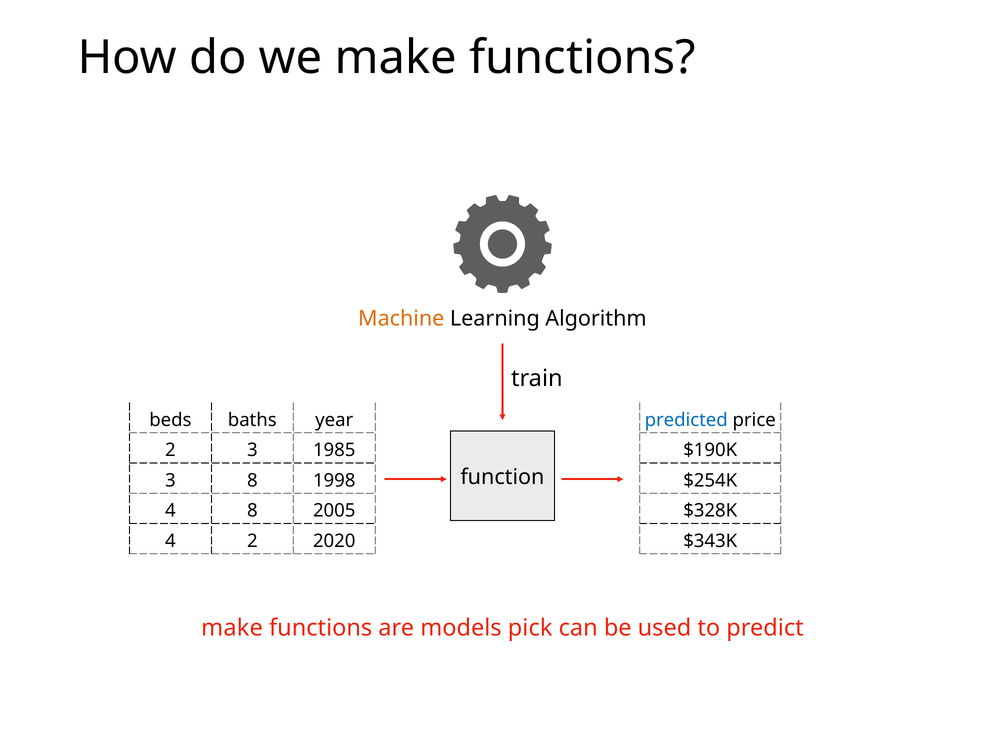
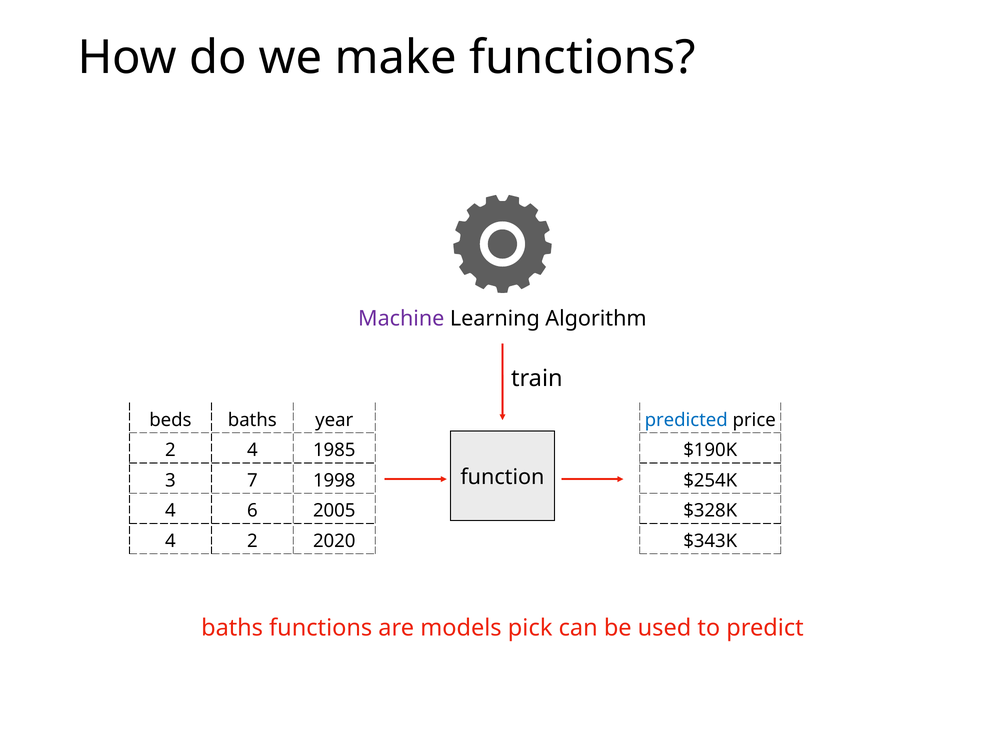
Machine colour: orange -> purple (401, 318)
2 3: 3 -> 4 (252, 450)
3 8: 8 -> 7 (252, 480)
4 8: 8 -> 6 (252, 511)
make: make -> baths (232, 628)
